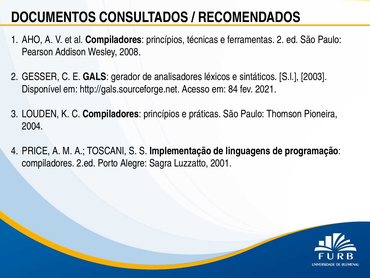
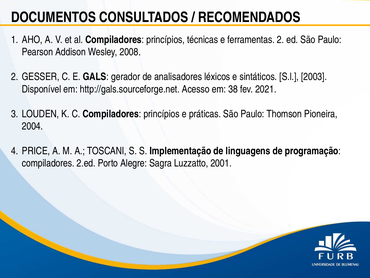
84: 84 -> 38 (233, 89)
